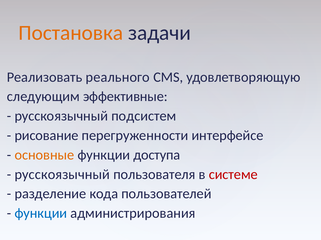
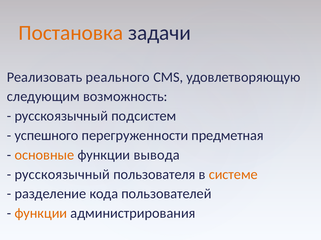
эффективные: эффективные -> возможность (125, 97)
рисование: рисование -> успешного (47, 136)
интерфейсе: интерфейсе -> предметная (228, 136)
доступа: доступа -> вывода (157, 155)
системе colour: red -> orange (233, 175)
функции colour: blue -> orange (41, 214)
